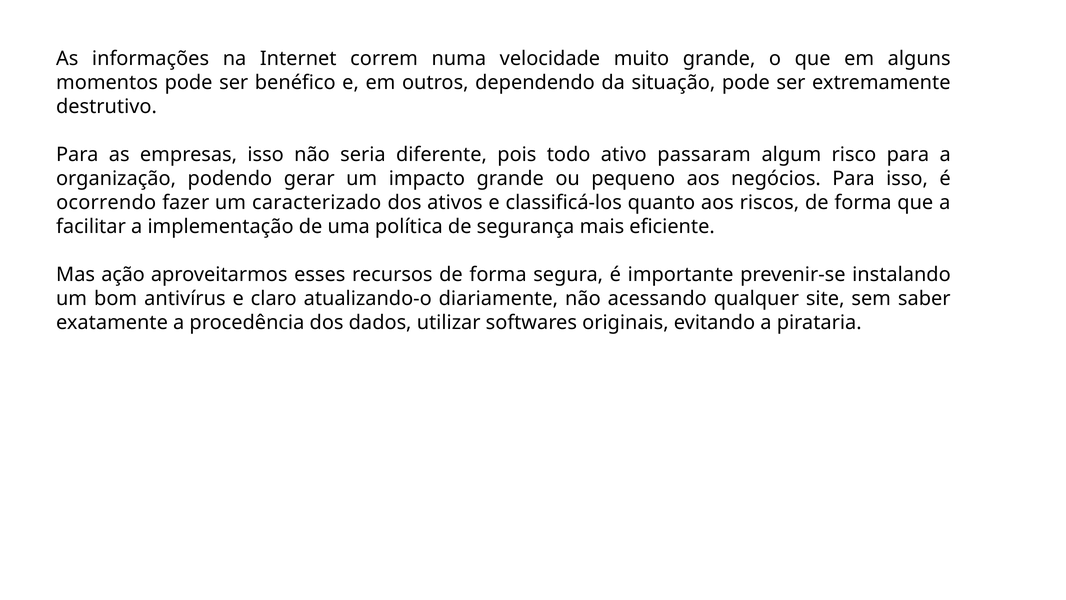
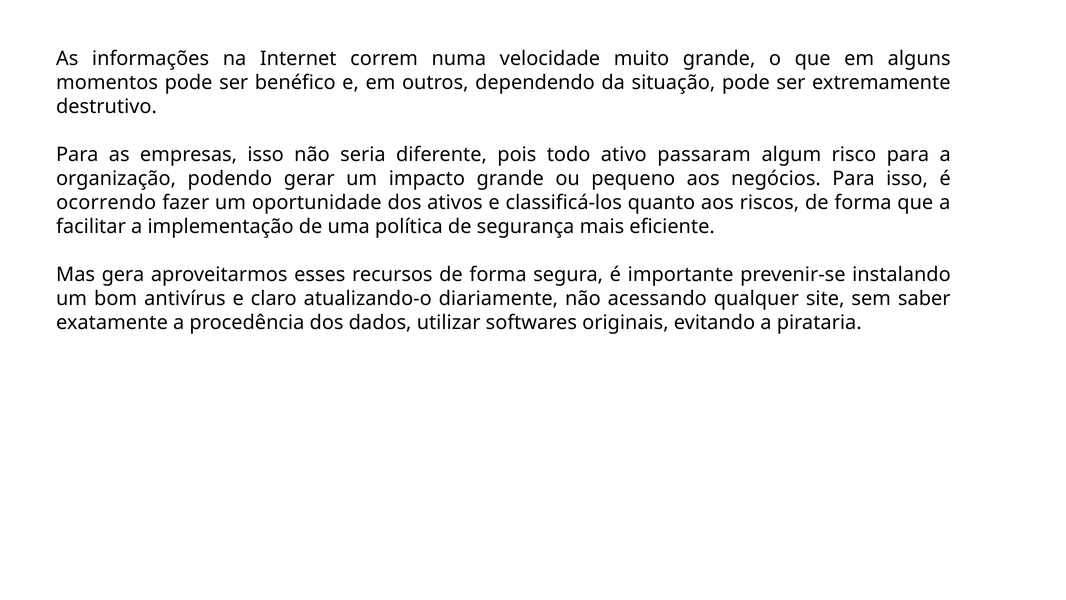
caracterizado: caracterizado -> oportunidade (317, 203)
ação: ação -> gera (123, 275)
